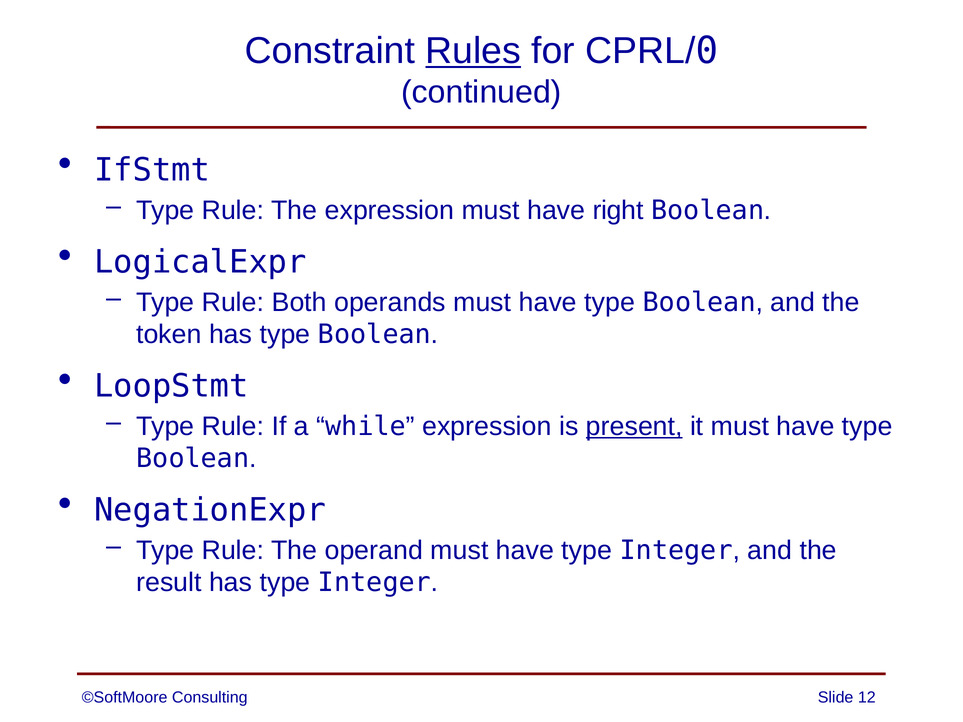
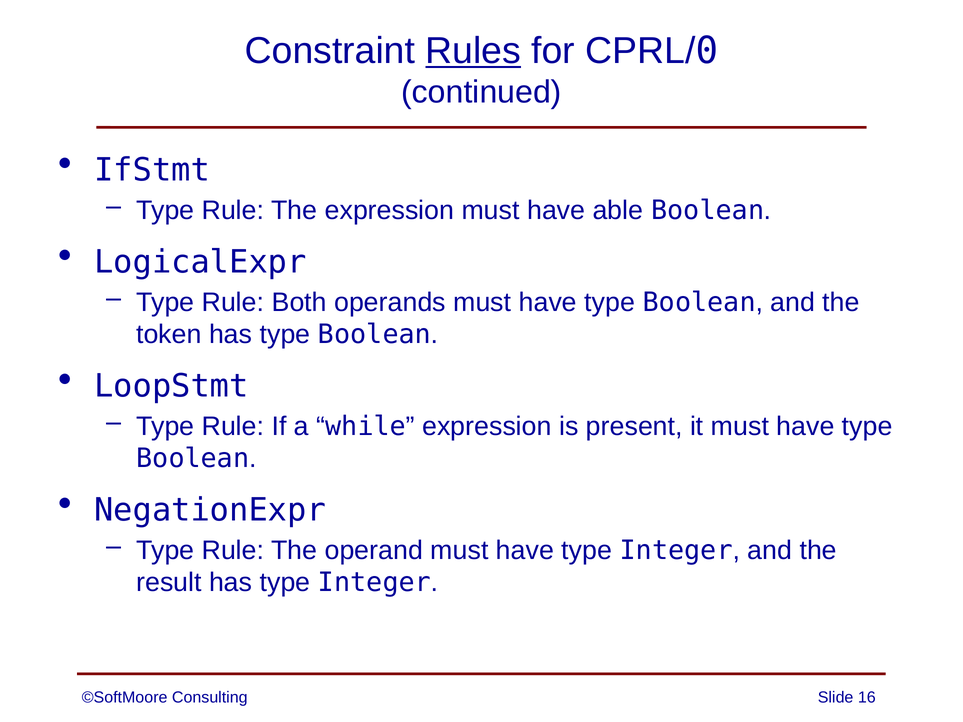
right: right -> able (618, 210)
present underline: present -> none (634, 426)
12: 12 -> 16 (867, 698)
